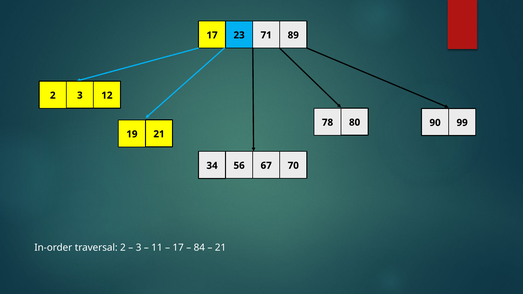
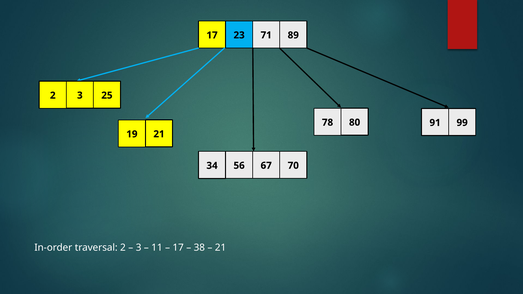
12: 12 -> 25 (107, 95)
90: 90 -> 91 (435, 123)
84: 84 -> 38 (199, 248)
